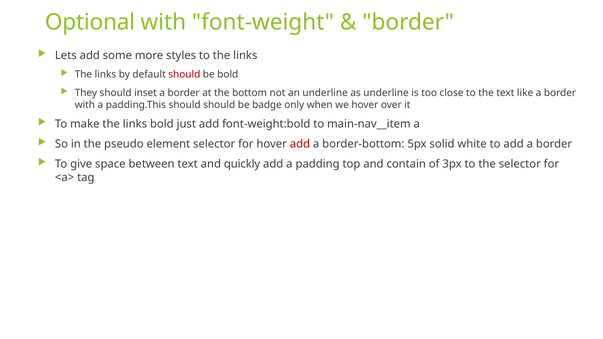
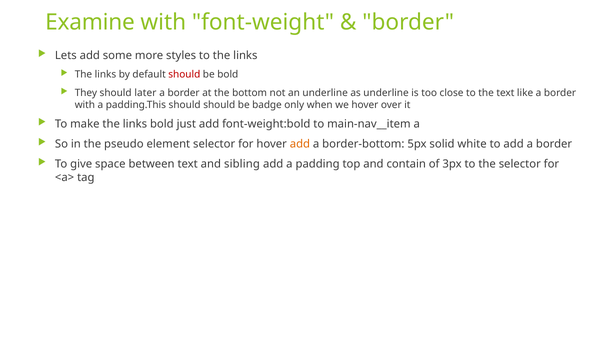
Optional: Optional -> Examine (90, 22)
inset: inset -> later (145, 93)
add colour: red -> orange (300, 144)
quickly: quickly -> sibling (242, 164)
